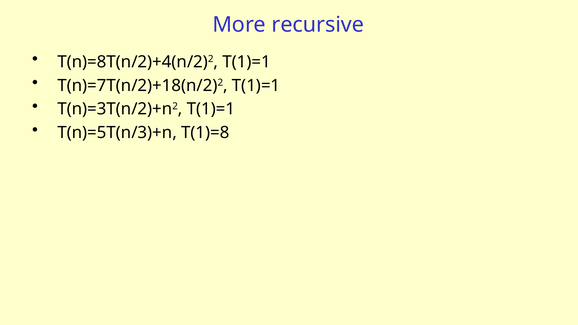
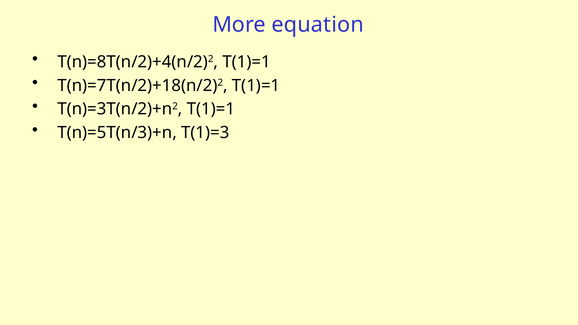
recursive: recursive -> equation (318, 25)
T(1)=8: T(1)=8 -> T(1)=3 (205, 133)
